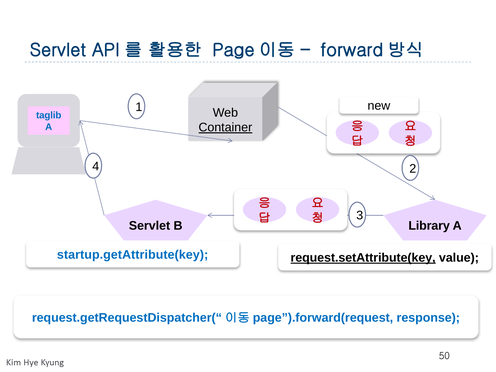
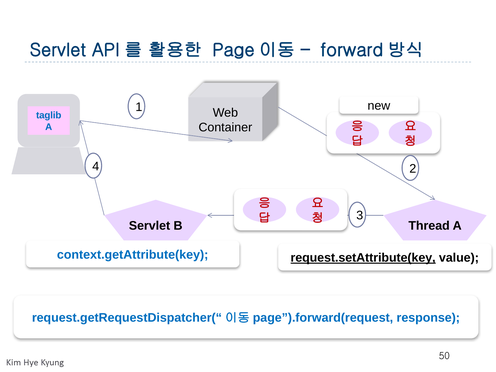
Container underline: present -> none (225, 128)
Library: Library -> Thread (429, 226)
startup.getAttribute(key: startup.getAttribute(key -> context.getAttribute(key (133, 255)
